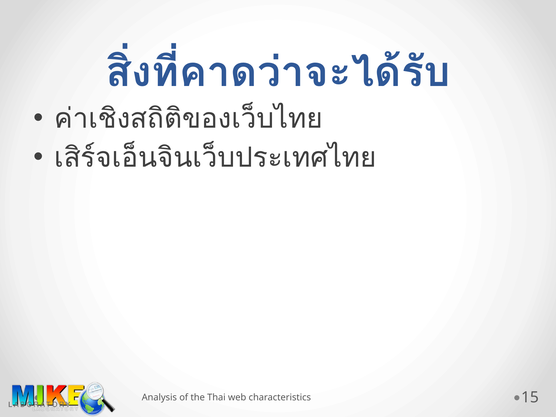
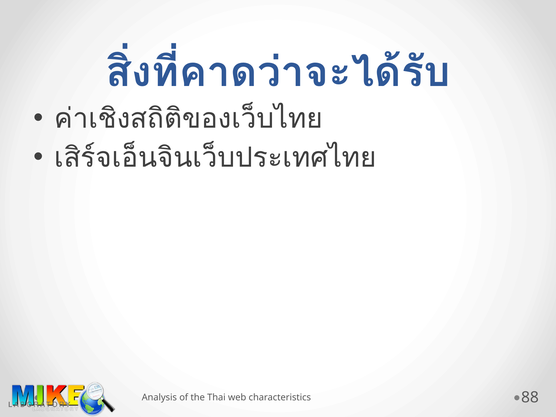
15: 15 -> 88 (530, 397)
